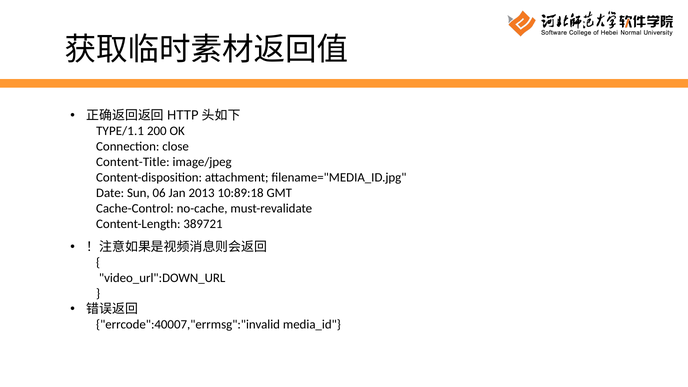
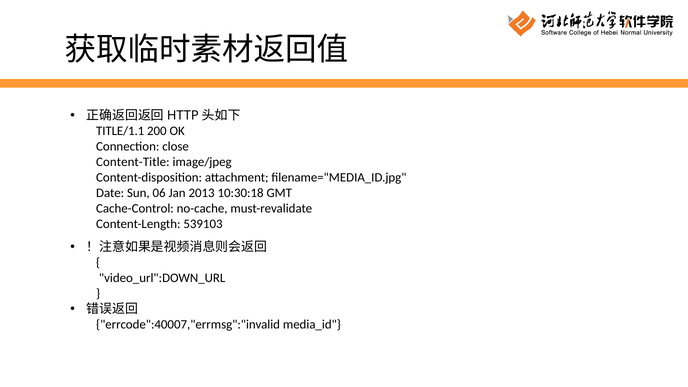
TYPE/1.1: TYPE/1.1 -> TITLE/1.1 (120, 131)
10:89:18: 10:89:18 -> 10:30:18 (241, 193)
389721: 389721 -> 539103 (203, 224)
